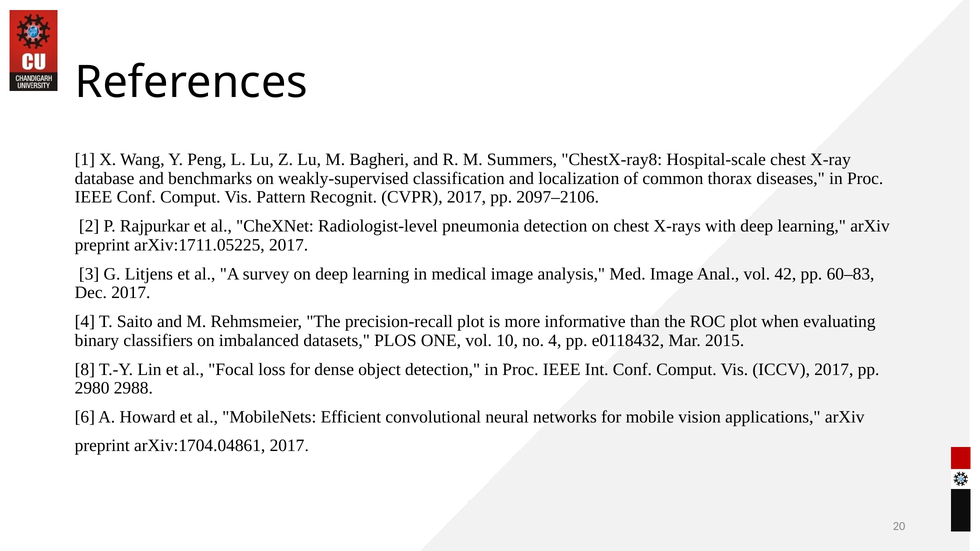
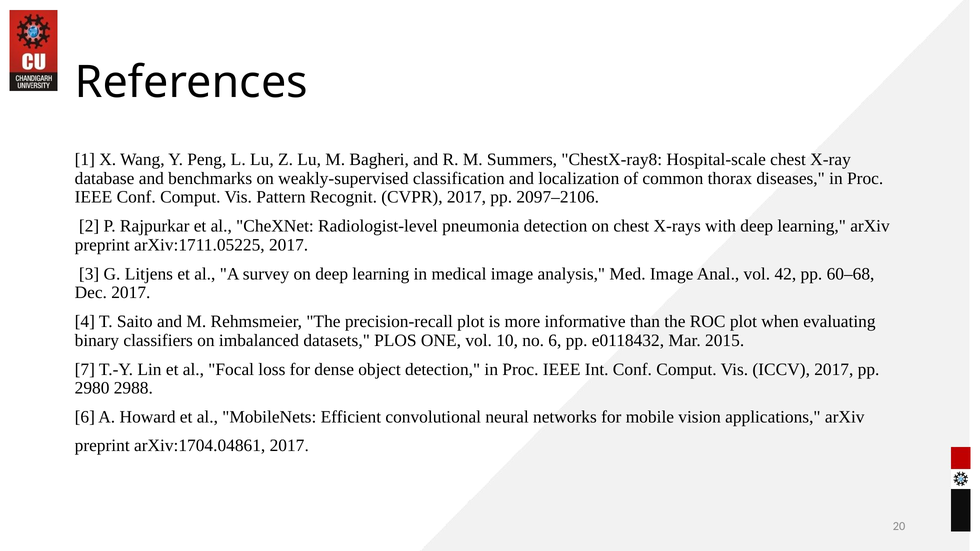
60–83: 60–83 -> 60–68 (851, 274)
no 4: 4 -> 6 (555, 341)
8: 8 -> 7 (85, 370)
